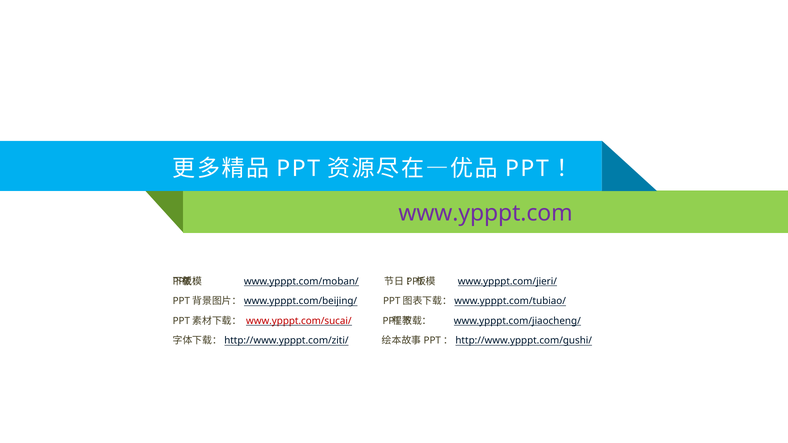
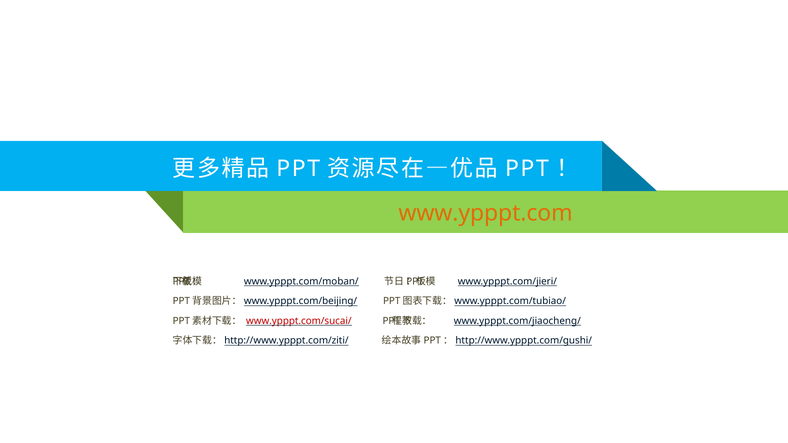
www.ypppt.com colour: purple -> orange (486, 213)
